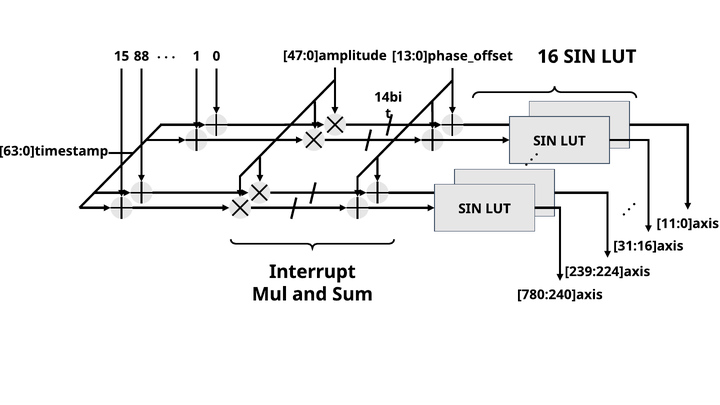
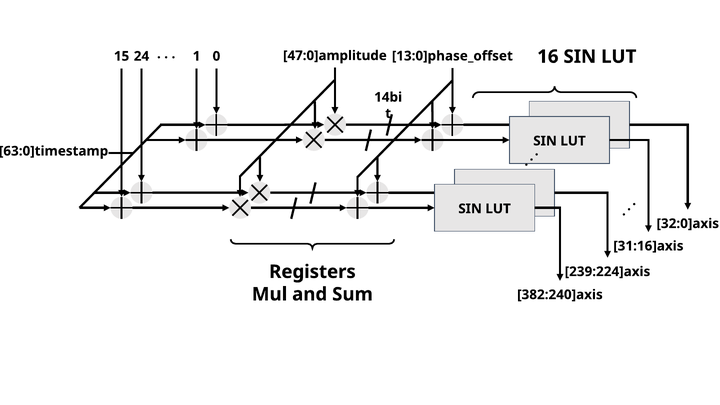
88: 88 -> 24 (141, 56)
11:0]axis: 11:0]axis -> 32:0]axis (688, 224)
Interrupt: Interrupt -> Registers (312, 272)
780:240]axis: 780:240]axis -> 382:240]axis (560, 295)
